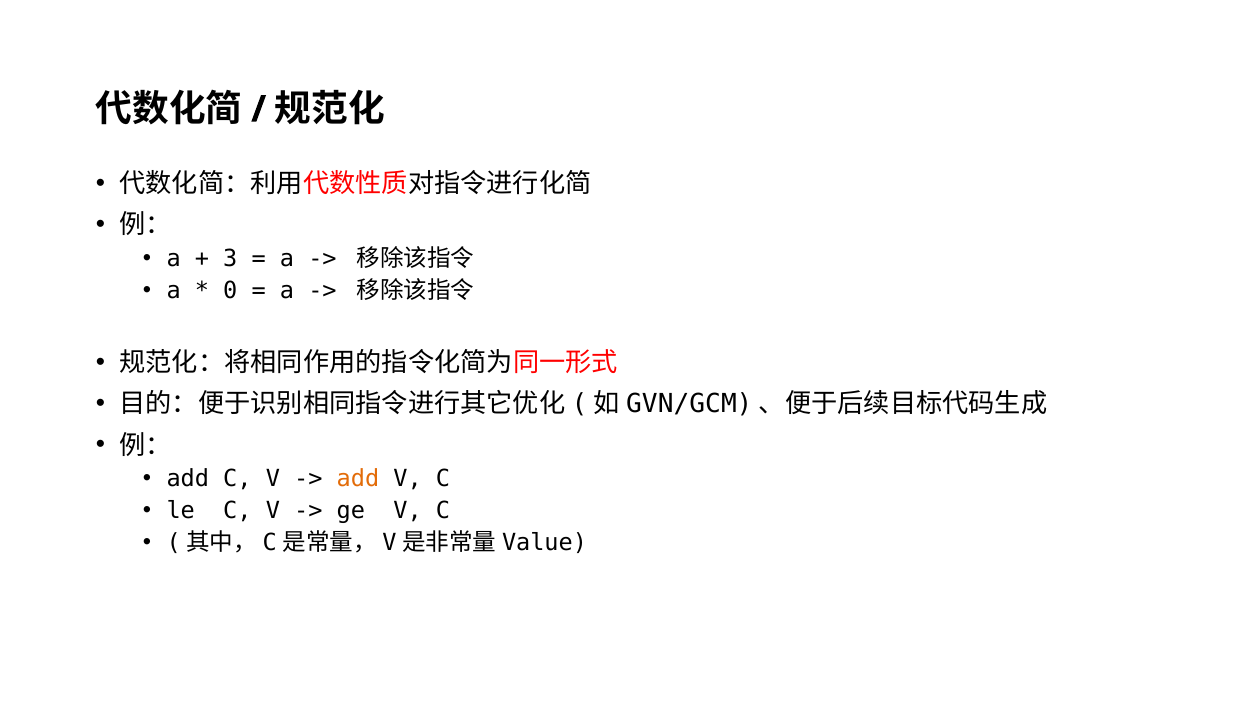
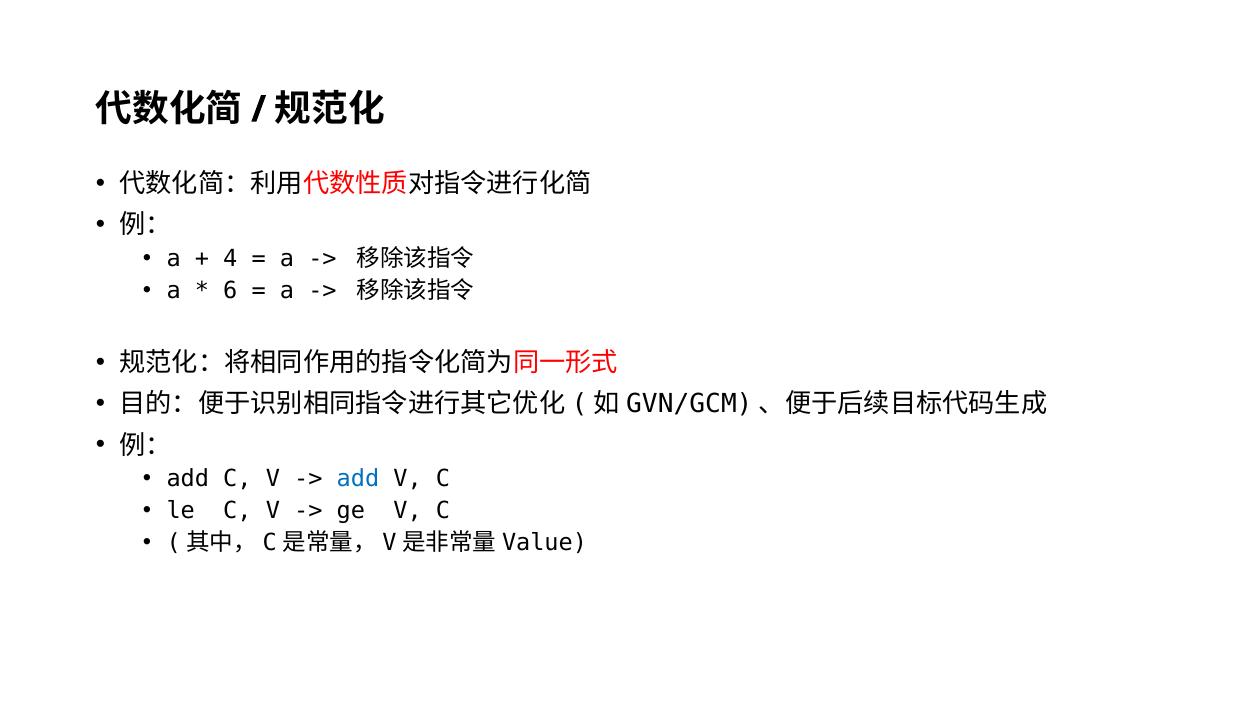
3: 3 -> 4 (230, 259)
0: 0 -> 6 (230, 291)
add colour: orange -> blue (358, 479)
